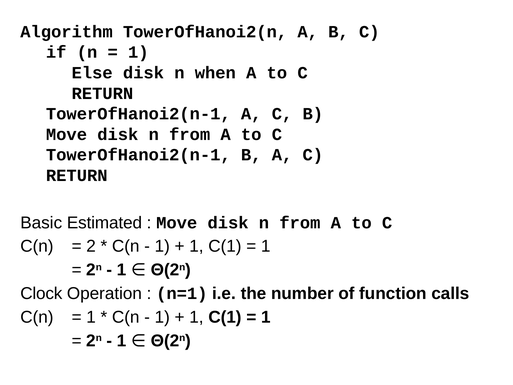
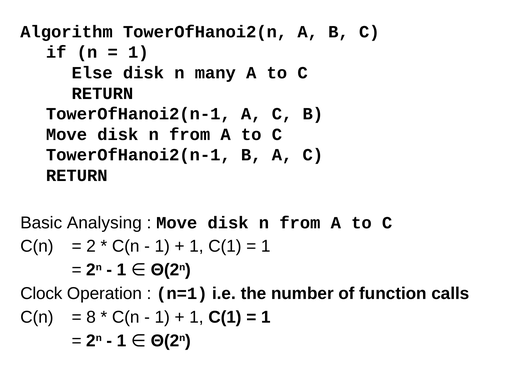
when: when -> many (215, 73)
Estimated: Estimated -> Analysing (104, 223)
1: 1 -> 8 (91, 317)
